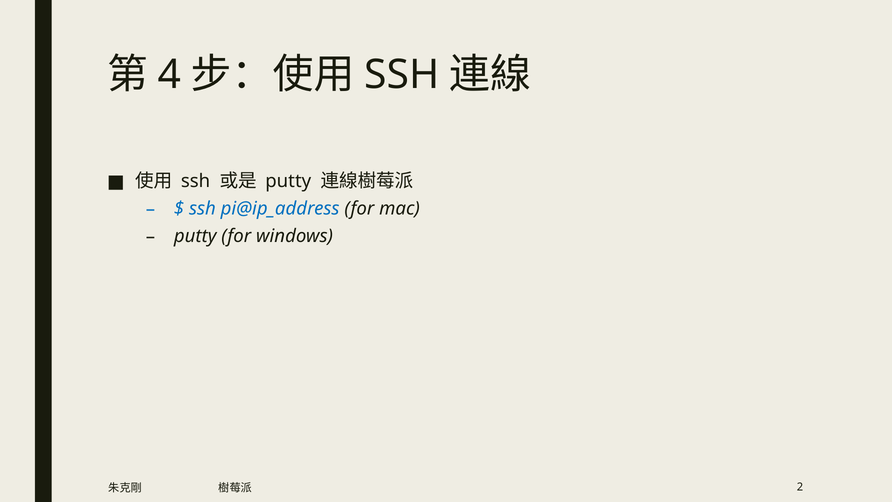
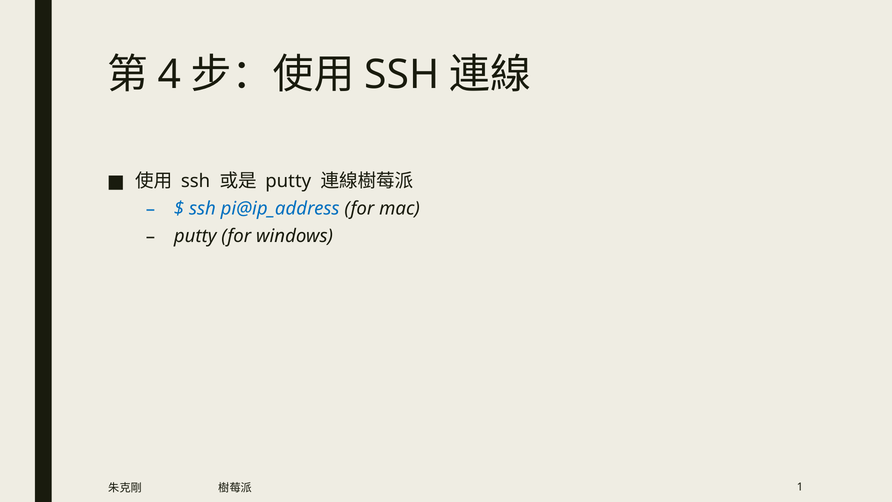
2: 2 -> 1 (800, 487)
